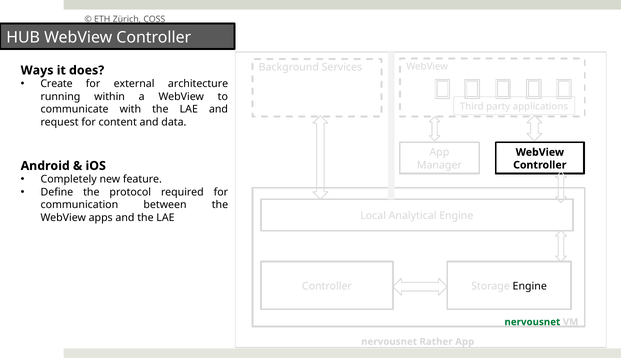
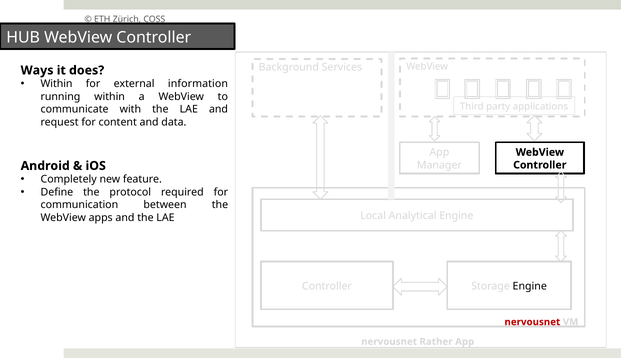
Create: Create -> Within (57, 84)
architecture: architecture -> information (198, 84)
nervousnet colour: green -> red (532, 322)
